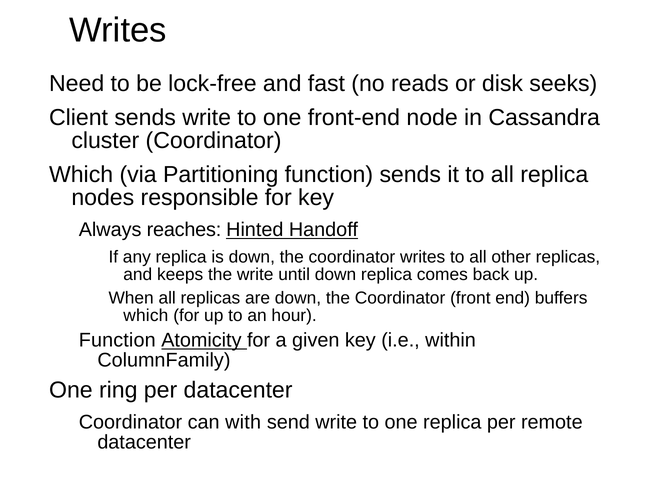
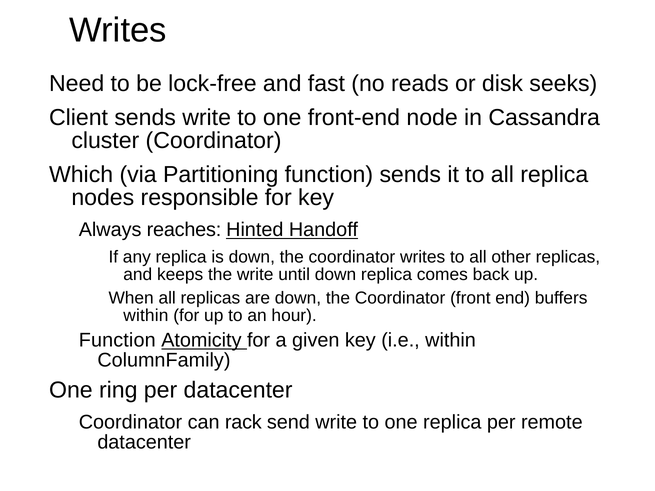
which: which -> within (146, 316)
with: with -> rack (243, 423)
